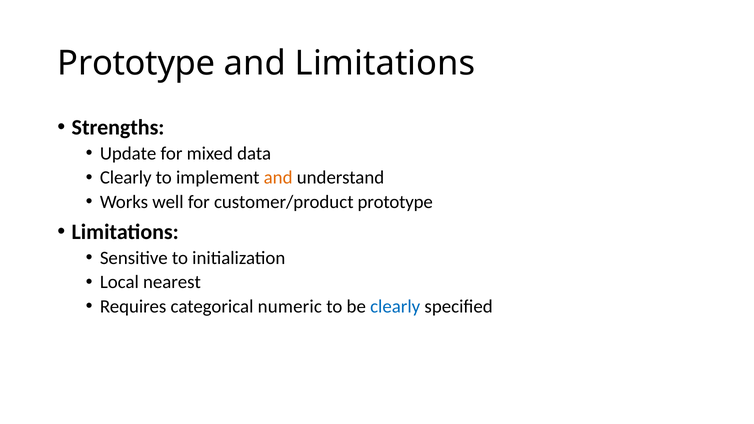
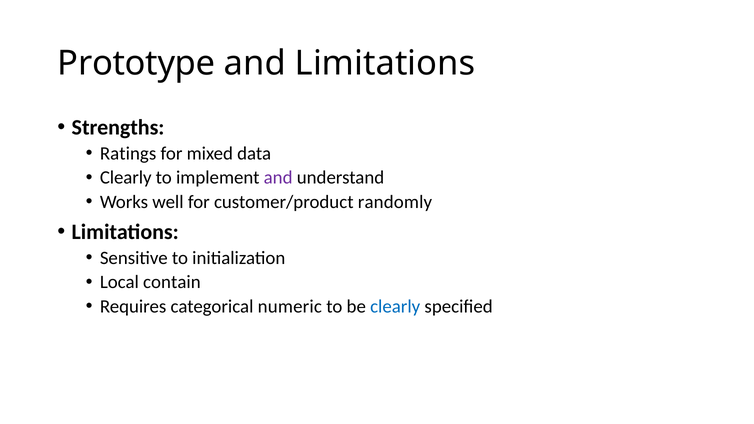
Update: Update -> Ratings (128, 153)
and colour: orange -> purple (278, 178)
customer/product prototype: prototype -> randomly (395, 202)
nearest: nearest -> contain (172, 282)
